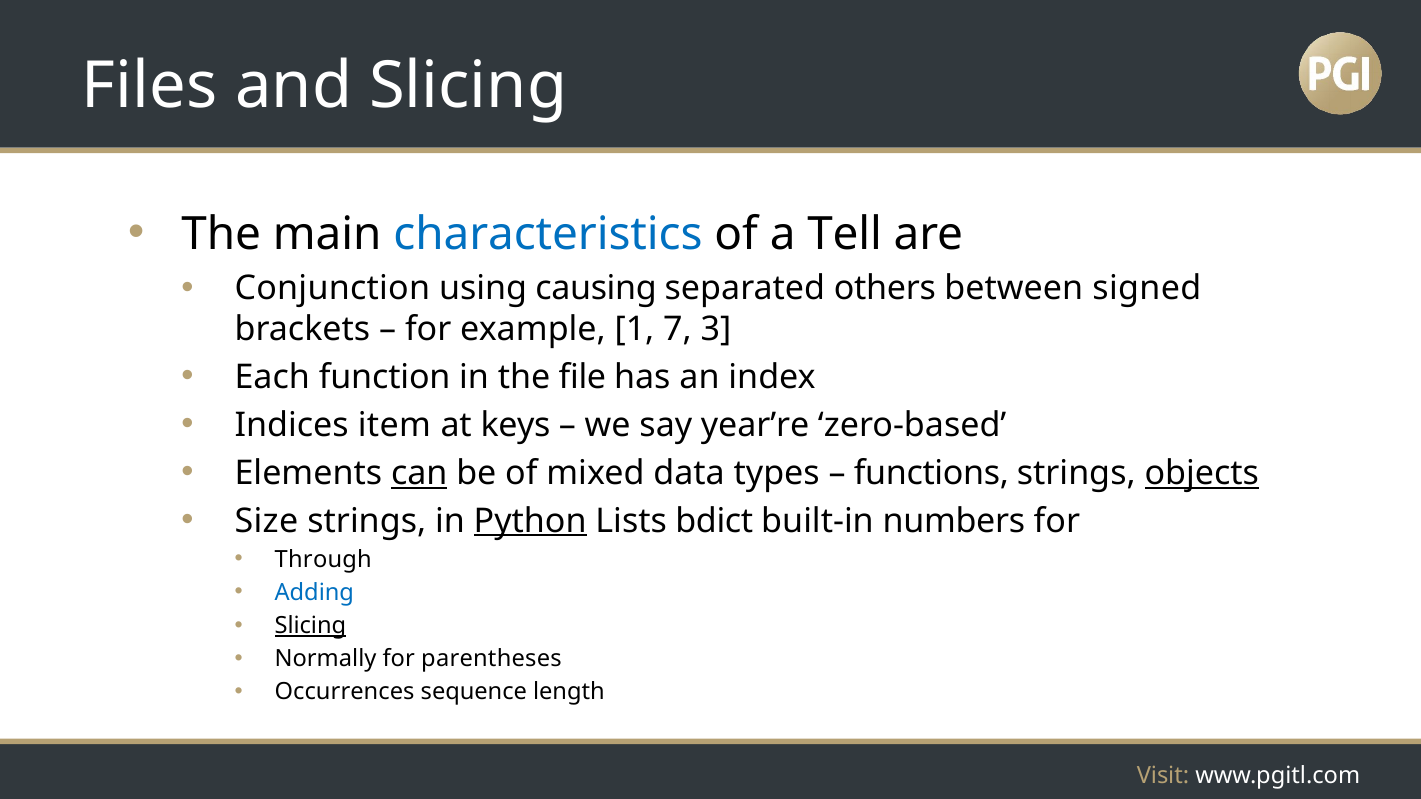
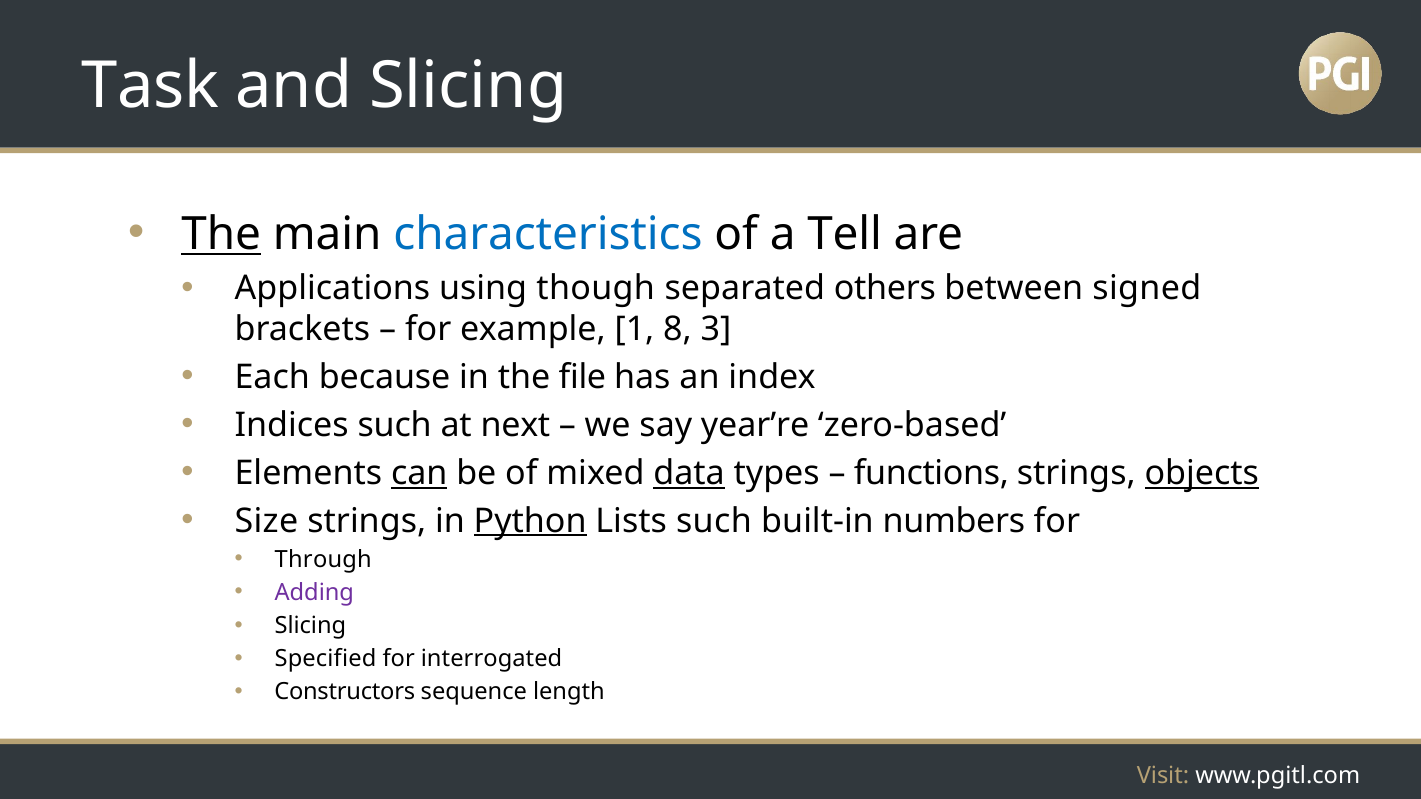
Files: Files -> Task (150, 86)
The underline: none -> present (221, 234)
Conjunction: Conjunction -> Applications (332, 289)
causing: causing -> though (596, 289)
7: 7 -> 8 (677, 329)
function: function -> because (385, 377)
Indices item: item -> such (395, 425)
keys: keys -> next (516, 425)
data underline: none -> present (689, 473)
Lists bdict: bdict -> such (714, 521)
Adding colour: blue -> purple (314, 593)
Slicing underline: present -> none (310, 626)
Normally: Normally -> Specified (325, 659)
parentheses: parentheses -> interrogated (492, 659)
Occurrences: Occurrences -> Constructors (345, 692)
